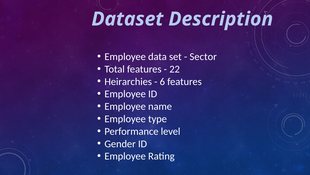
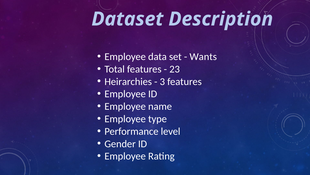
Sector: Sector -> Wants (203, 57)
22: 22 -> 23 (175, 69)
6: 6 -> 3 (162, 81)
